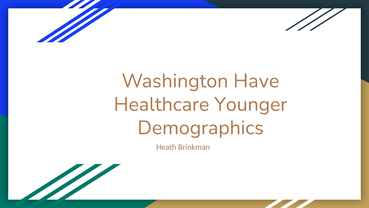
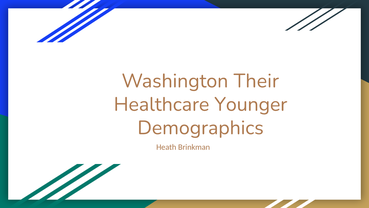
Have: Have -> Their (256, 81)
